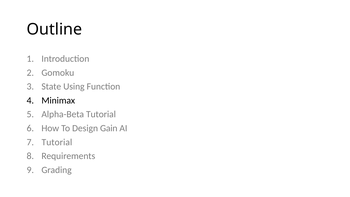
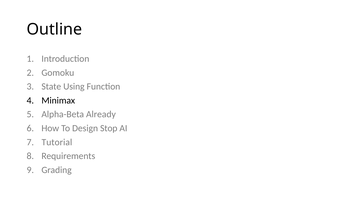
Alpha-Beta Tutorial: Tutorial -> Already (101, 114)
Gain: Gain -> Stop (109, 128)
